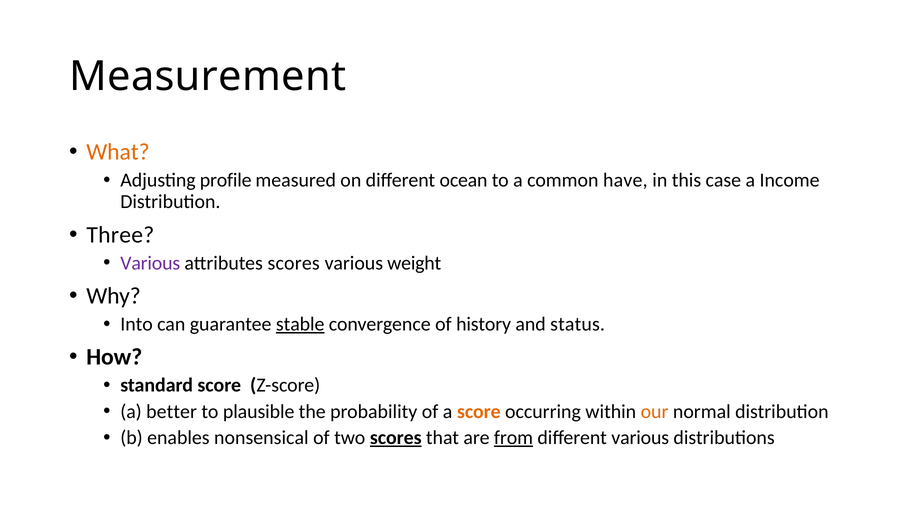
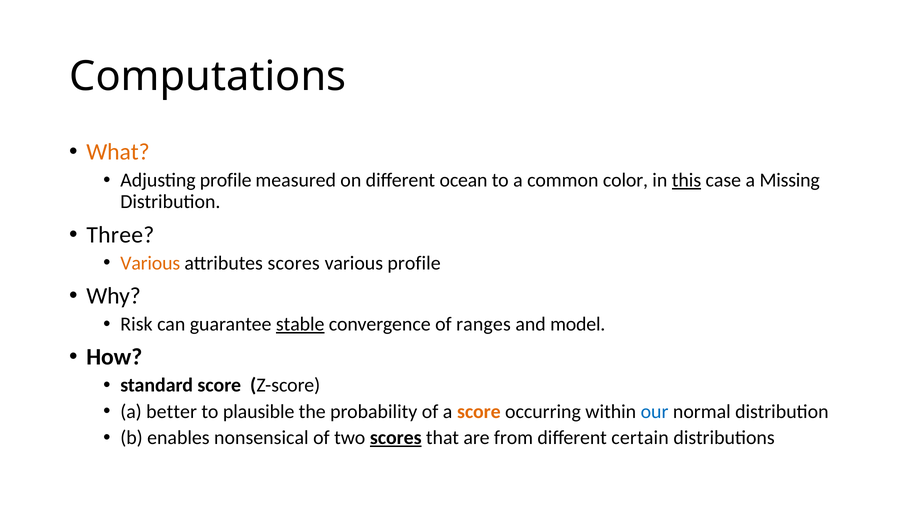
Measurement: Measurement -> Computations (208, 76)
have: have -> color (626, 180)
this underline: none -> present (687, 180)
Income: Income -> Missing (790, 180)
Various colour: purple -> orange (150, 263)
various weight: weight -> profile (414, 263)
Into: Into -> Risk (136, 324)
history: history -> ranges (483, 324)
status: status -> model (578, 324)
our colour: orange -> blue (655, 411)
from underline: present -> none (514, 437)
different various: various -> certain (640, 437)
